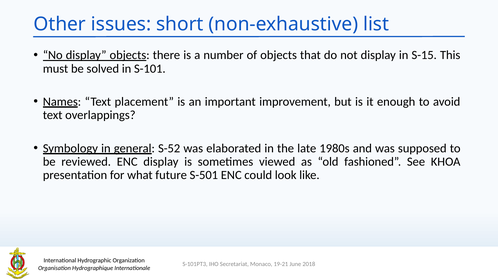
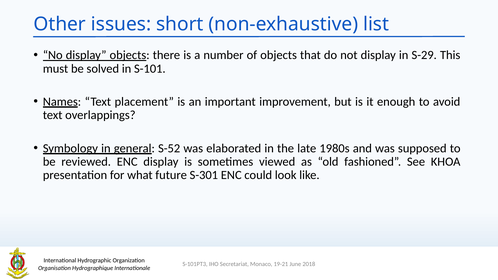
S-15: S-15 -> S-29 (424, 55)
S-501: S-501 -> S-301 (204, 175)
